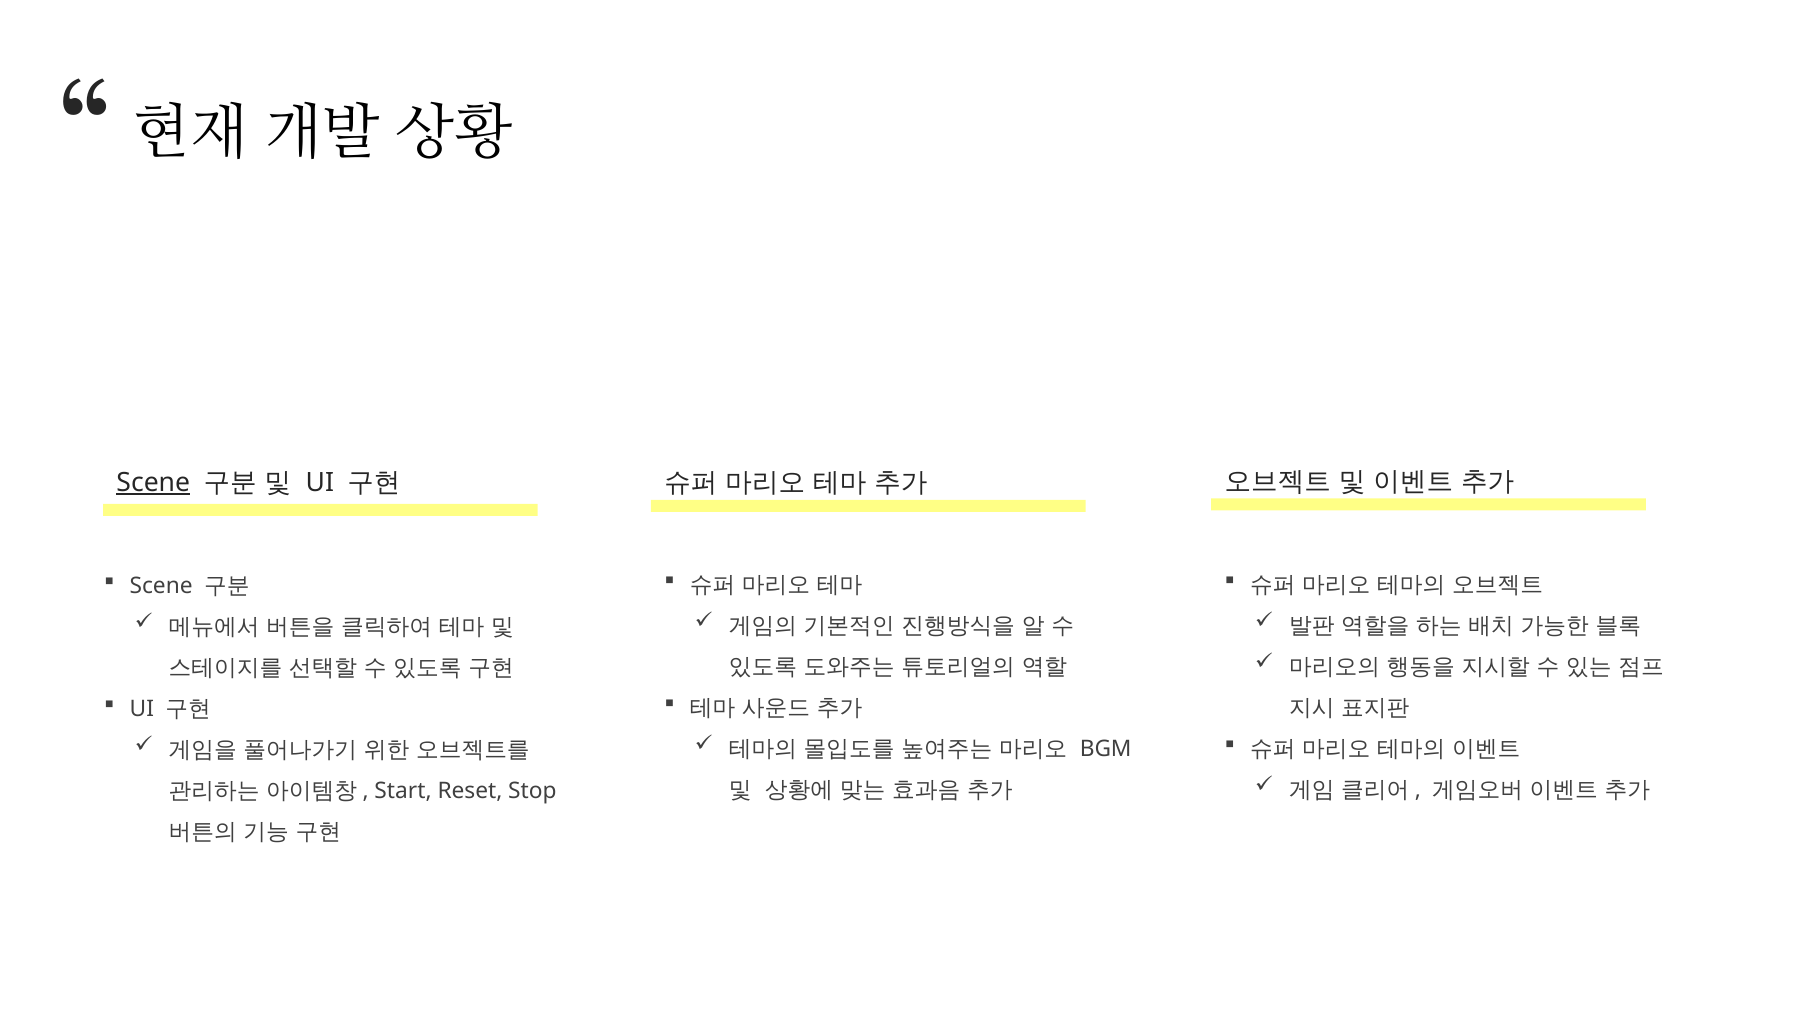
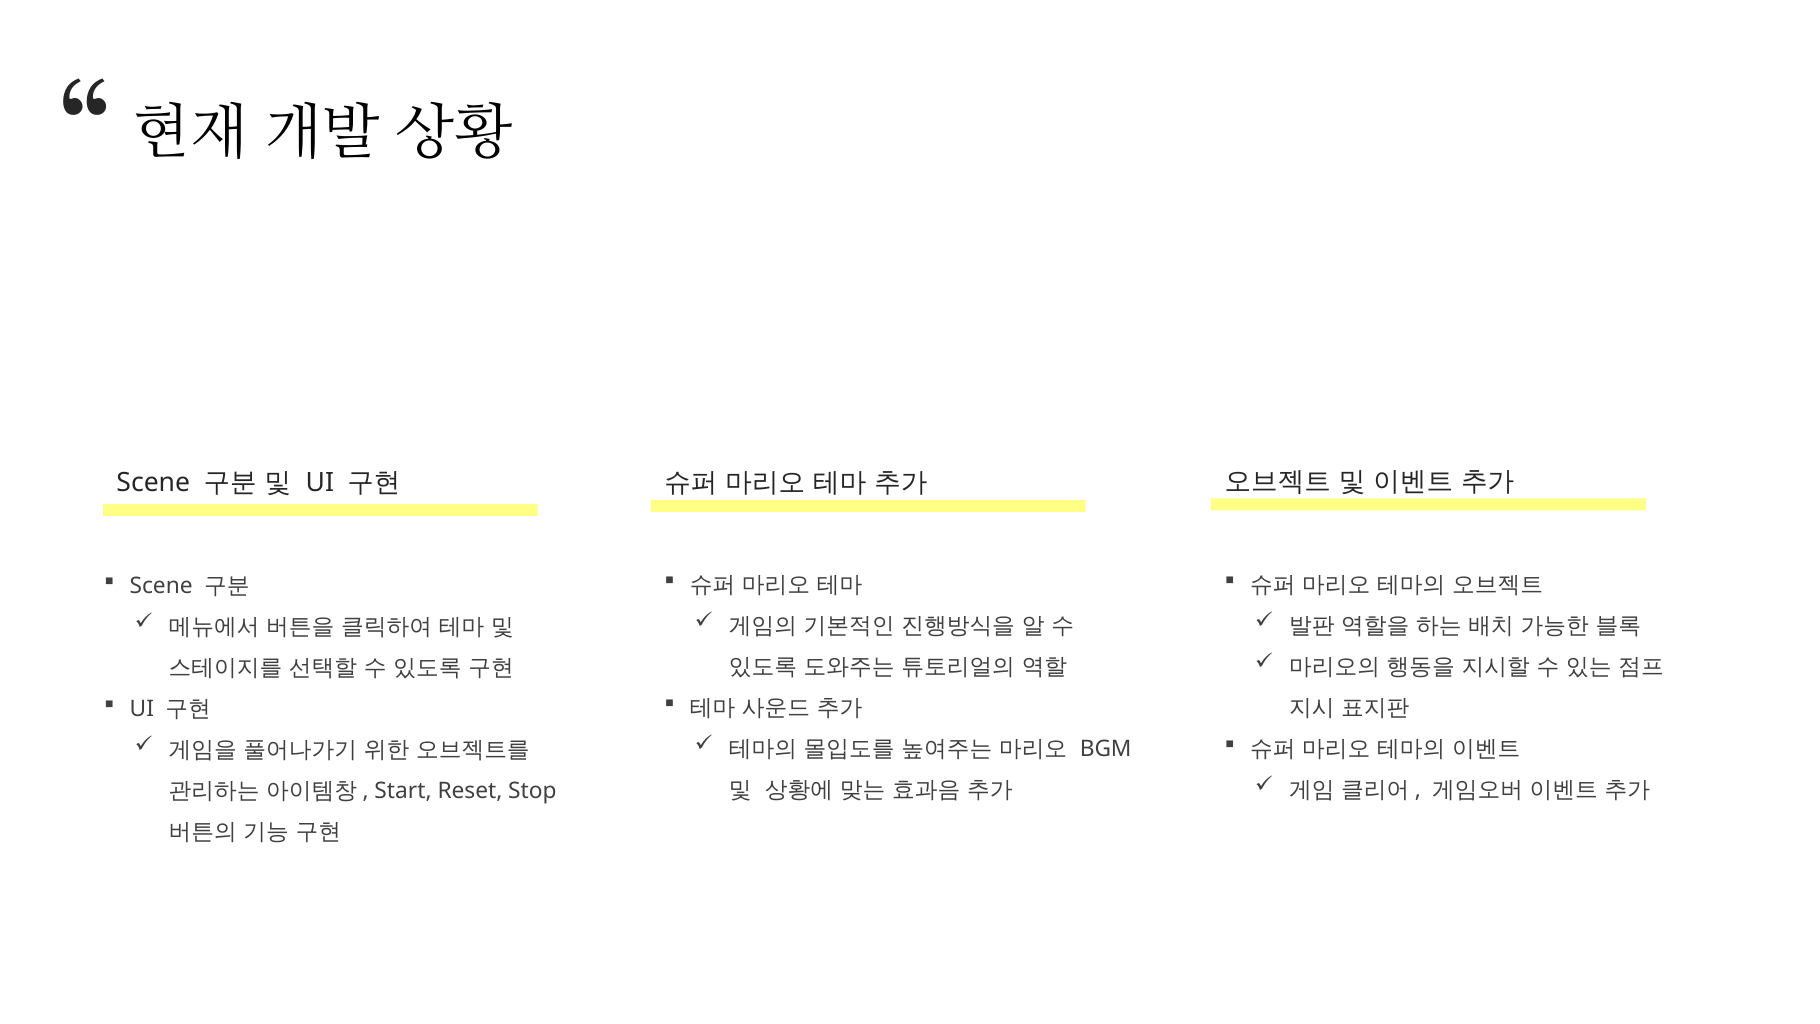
Scene underline: present -> none (153, 483)
